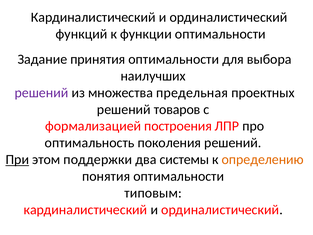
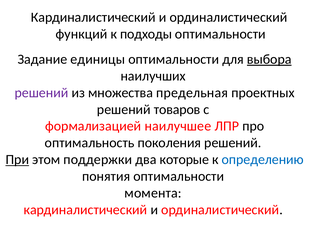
функции: функции -> подходы (146, 34)
принятия: принятия -> единицы (98, 59)
выбора underline: none -> present (269, 59)
построения: построения -> наилучшее (178, 126)
системы: системы -> которые (184, 159)
определению colour: orange -> blue (263, 159)
типовым: типовым -> момента (153, 193)
